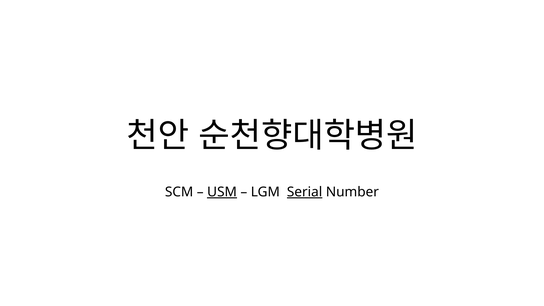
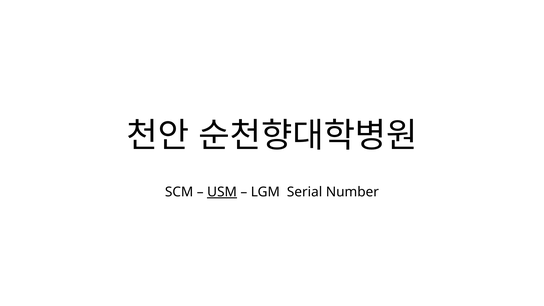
Serial underline: present -> none (305, 192)
